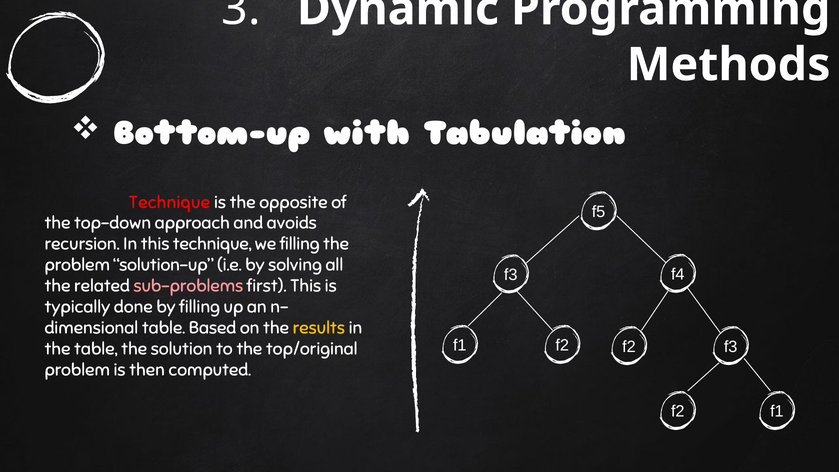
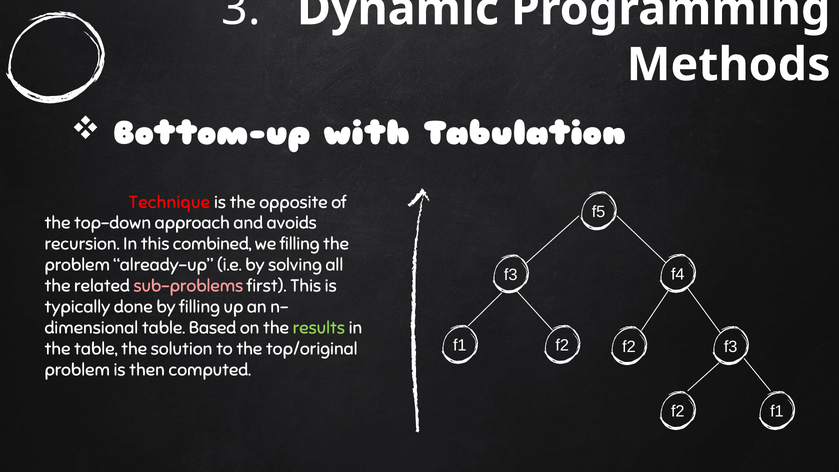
this technique: technique -> combined (212, 244)
solution-up: solution-up -> already-up (163, 265)
results colour: yellow -> light green (319, 328)
